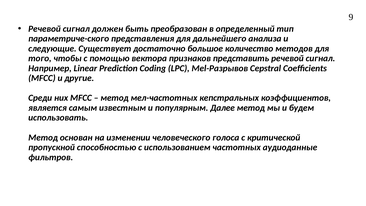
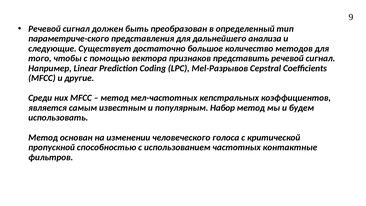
Далее: Далее -> Набор (223, 108)
аудиоданные: аудиоданные -> контактные (290, 147)
